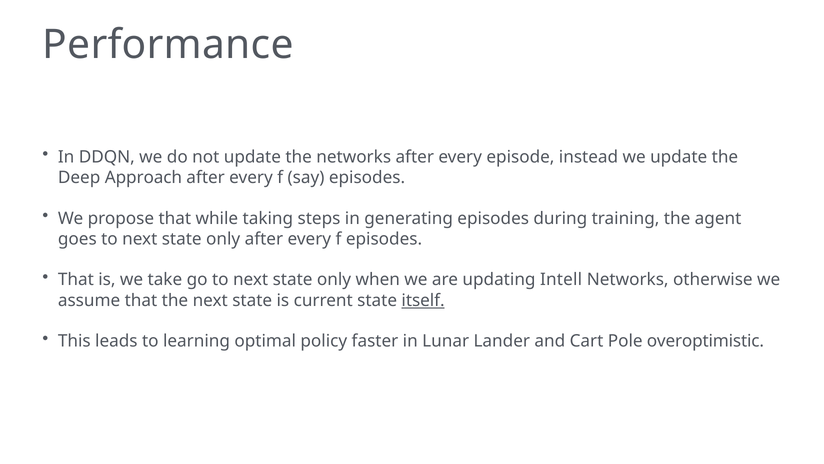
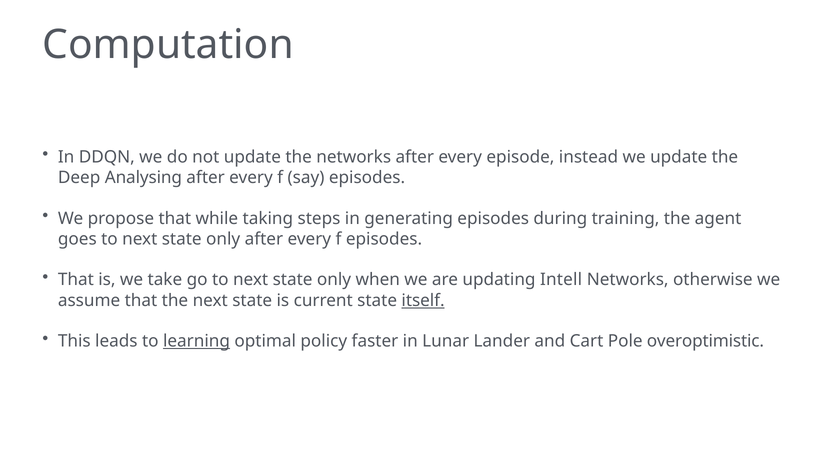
Performance: Performance -> Computation (168, 45)
Approach: Approach -> Analysing (143, 177)
learning underline: none -> present (197, 341)
